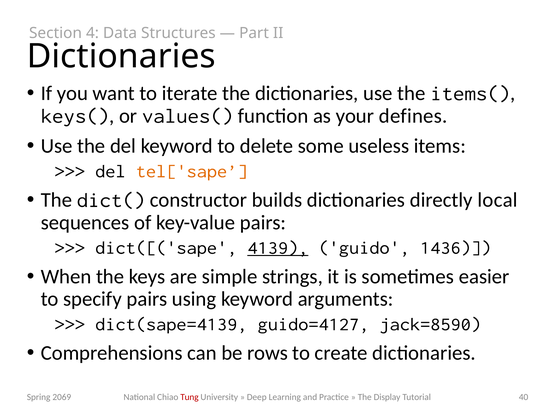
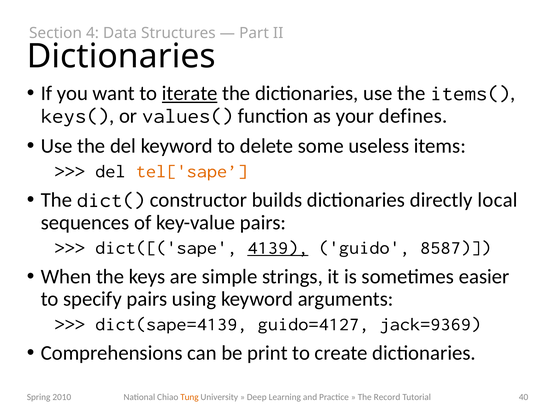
iterate underline: none -> present (190, 93)
1436: 1436 -> 8587 (456, 247)
jack=8590: jack=8590 -> jack=9369 (430, 324)
rows: rows -> print (268, 353)
Tung colour: red -> orange (189, 397)
Display: Display -> Record (387, 397)
2069: 2069 -> 2010 (62, 397)
